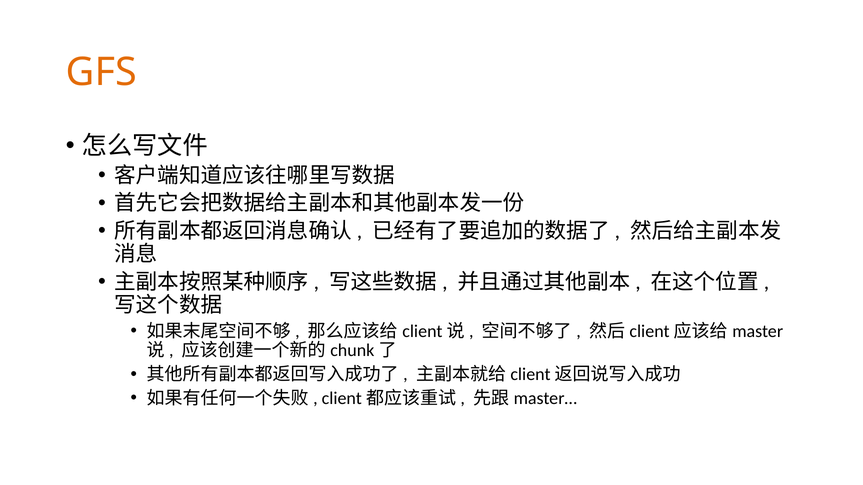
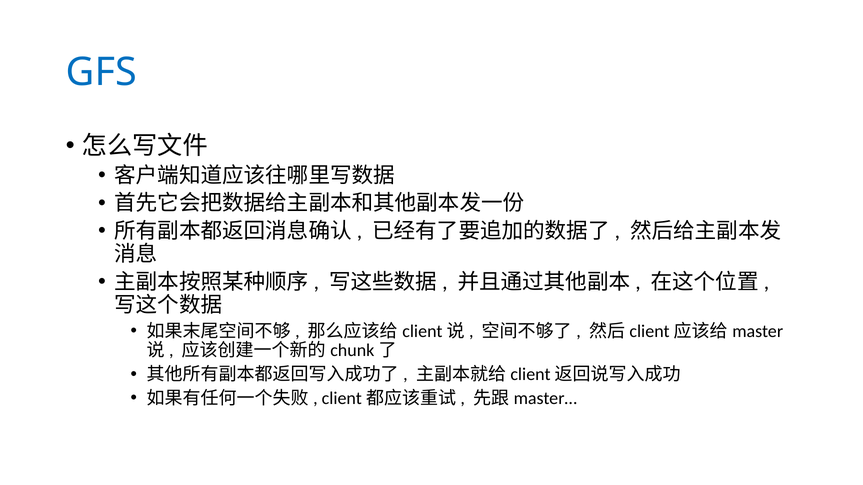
GFS colour: orange -> blue (101, 72)
